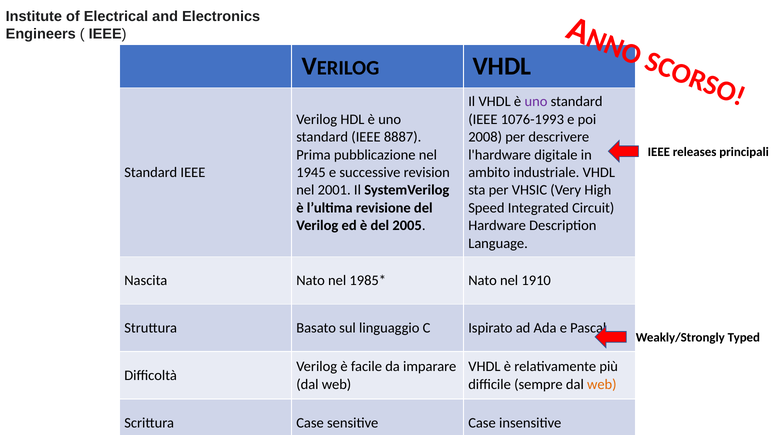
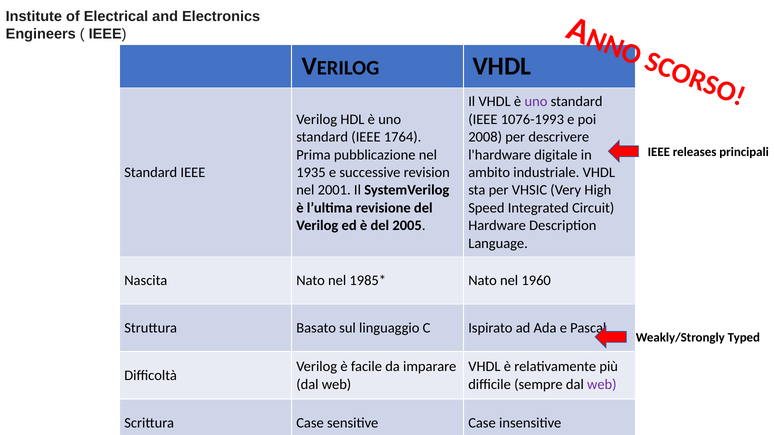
8887: 8887 -> 1764 (403, 137)
1945: 1945 -> 1935 (311, 173)
1910: 1910 -> 1960 (536, 281)
web colour: orange -> purple (602, 385)
